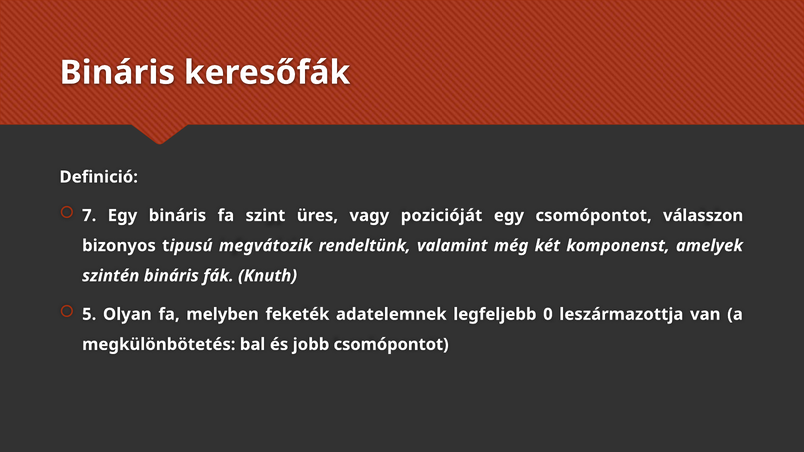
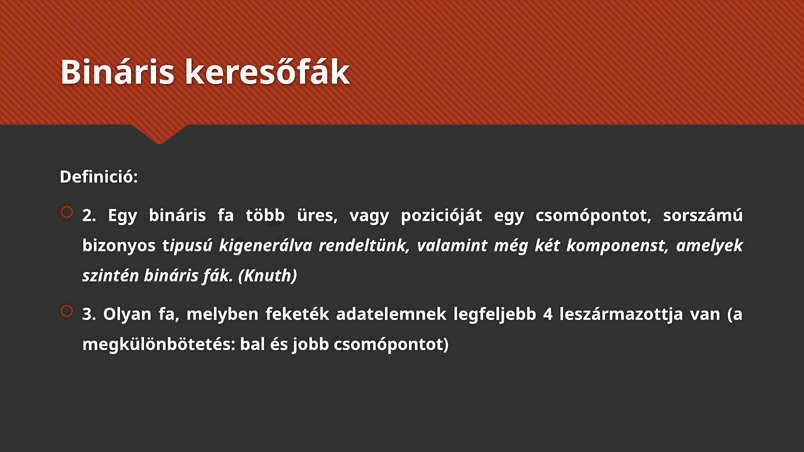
7: 7 -> 2 (89, 216)
szint: szint -> több (265, 216)
válasszon: válasszon -> sorszámú (703, 216)
megvátozik: megvátozik -> kigenerálva (266, 246)
5: 5 -> 3 (89, 314)
0: 0 -> 4 (548, 314)
